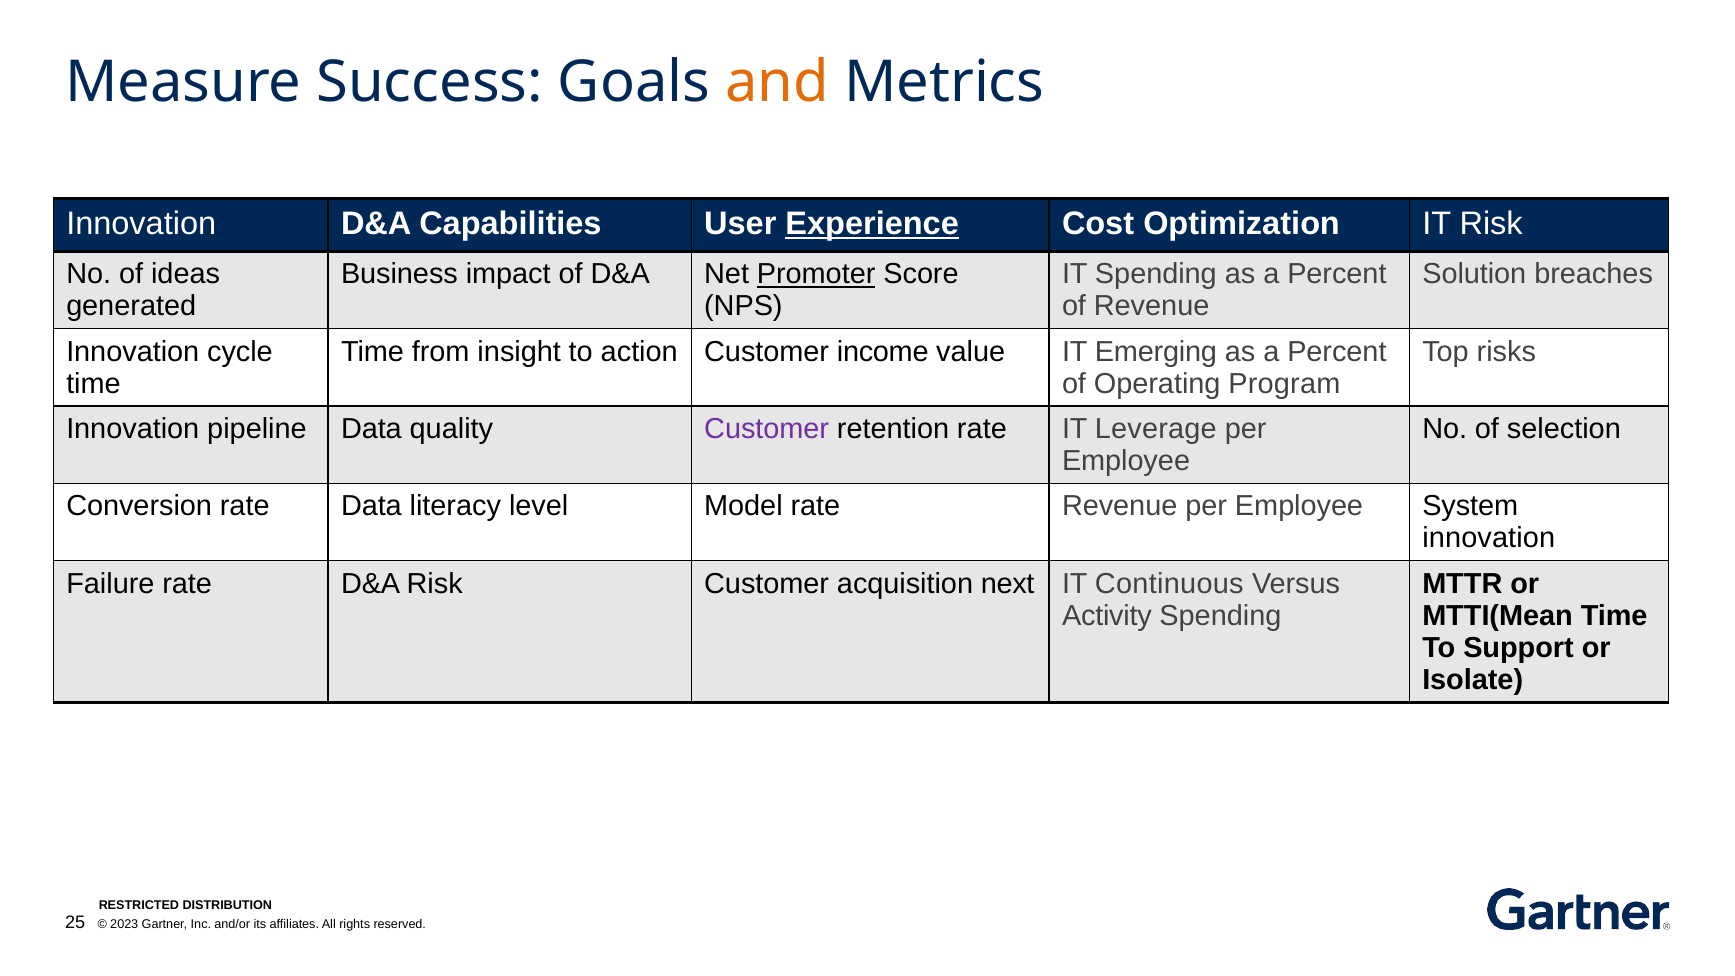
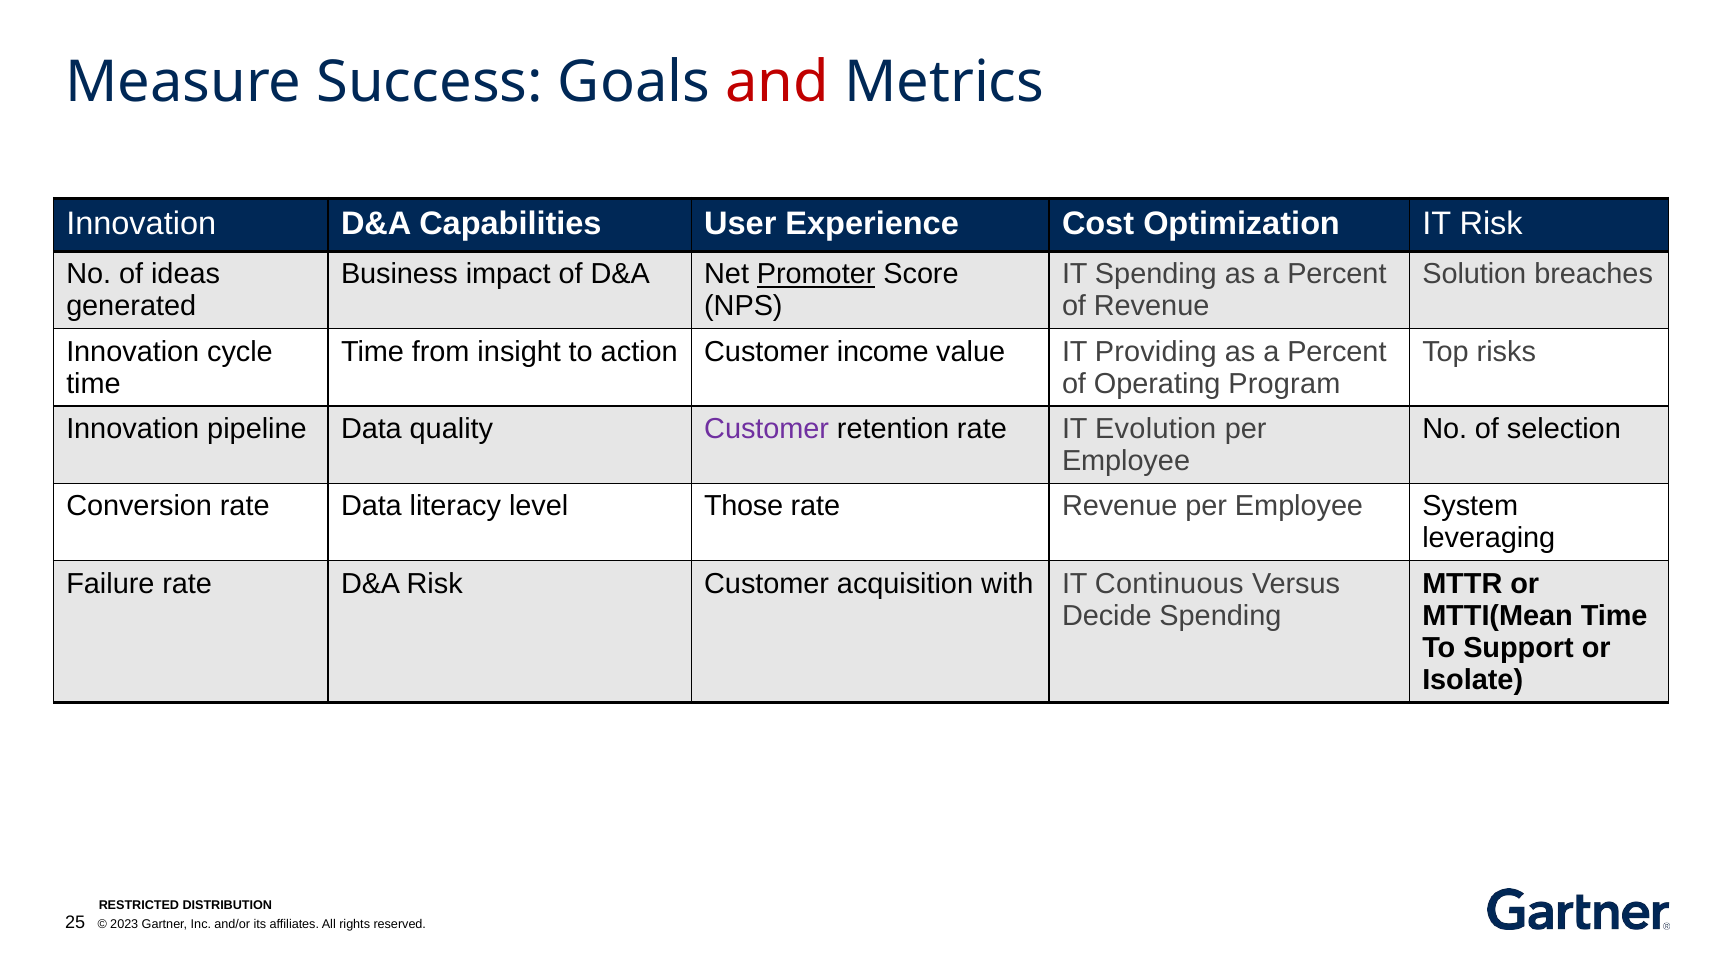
and colour: orange -> red (777, 82)
Experience underline: present -> none (872, 224)
Emerging: Emerging -> Providing (1156, 352)
Leverage: Leverage -> Evolution (1156, 429)
Model: Model -> Those (744, 506)
innovation: innovation -> leveraging (1489, 538)
next: next -> with (1007, 584)
Activity: Activity -> Decide (1107, 616)
